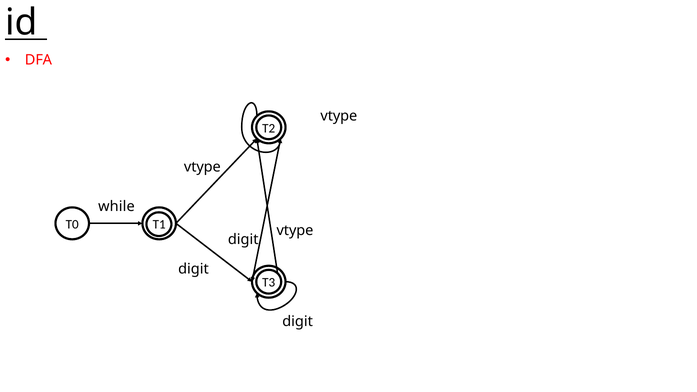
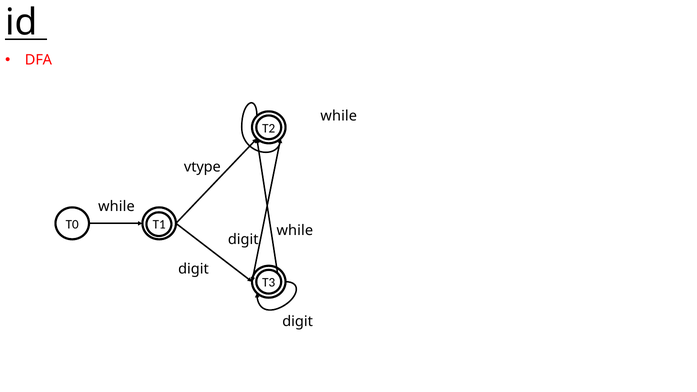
vtype: vtype -> while (339, 116)
vtype: vtype -> while (295, 230)
